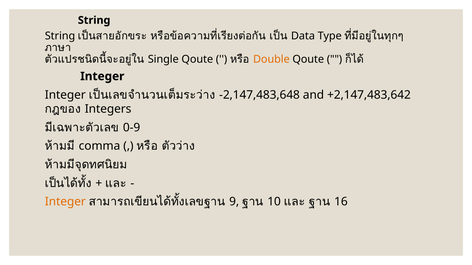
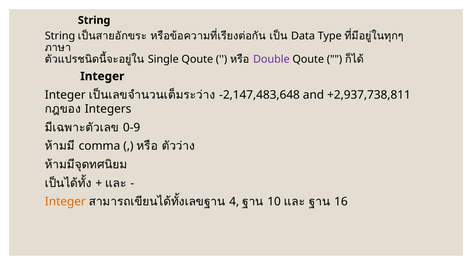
Double colour: orange -> purple (271, 59)
+2,147,483,642: +2,147,483,642 -> +2,937,738,811 (369, 95)
9: 9 -> 4 (234, 202)
